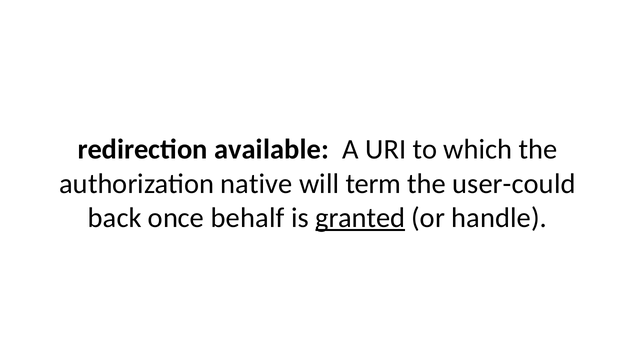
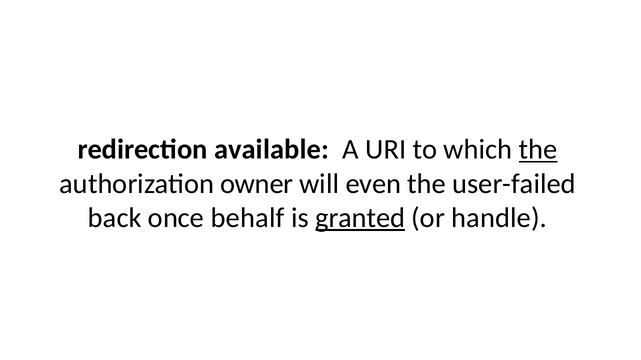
the underline: none -> present (538, 150)
native: native -> owner (257, 184)
term: term -> even (373, 184)
user-could: user-could -> user-failed (514, 184)
